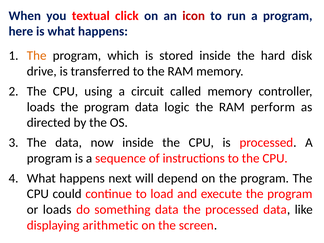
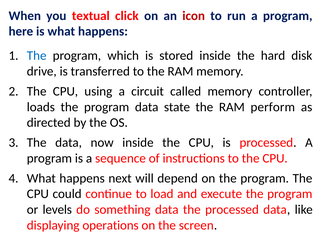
The colour: orange -> blue (37, 56)
logic: logic -> state (177, 107)
or loads: loads -> levels (57, 210)
arithmetic: arithmetic -> operations (111, 225)
